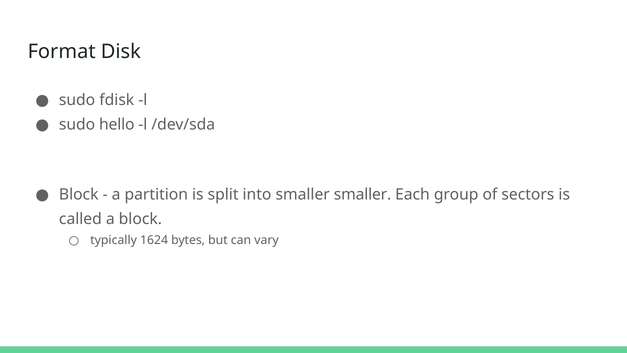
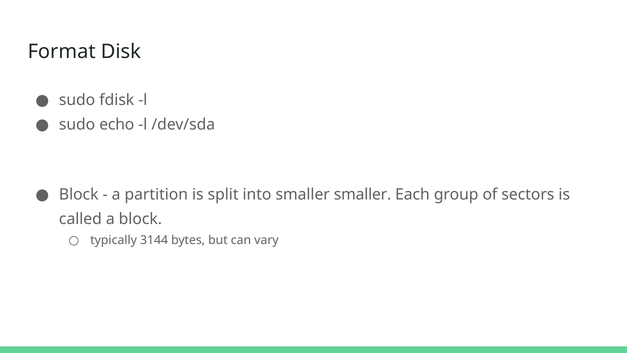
hello: hello -> echo (117, 125)
1624: 1624 -> 3144 (154, 240)
